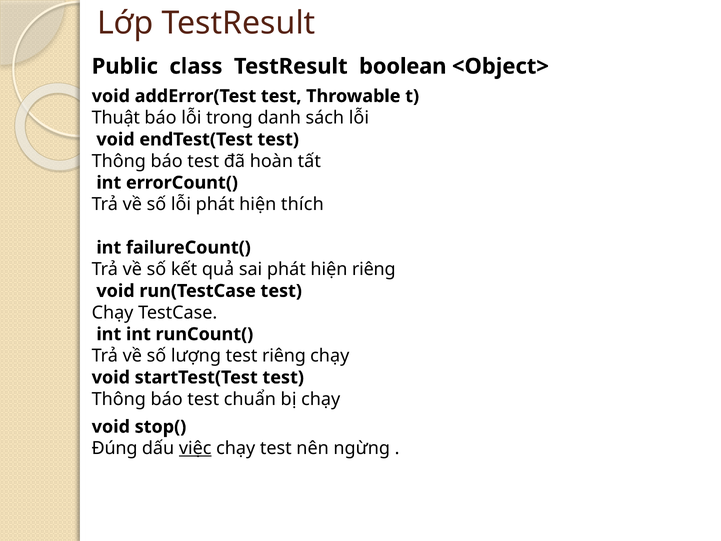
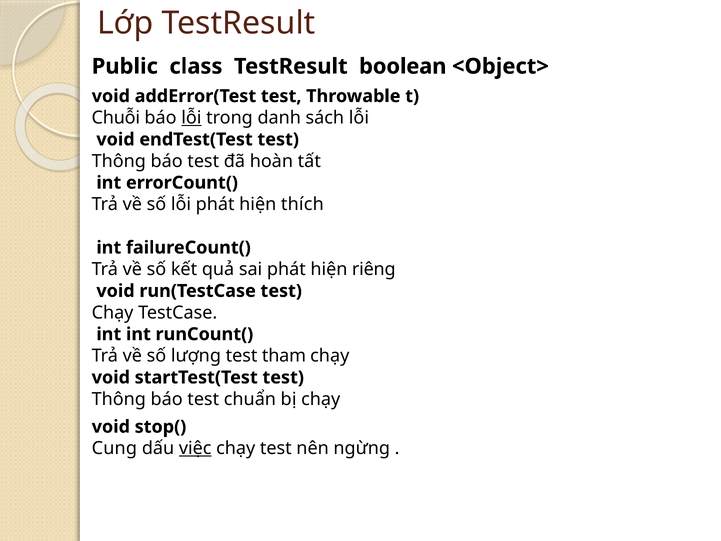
Thuật: Thuật -> Chuỗi (116, 118)
lỗi underline: none -> present (191, 118)
test riêng: riêng -> tham (284, 356)
Đúng: Đúng -> Cung (114, 448)
